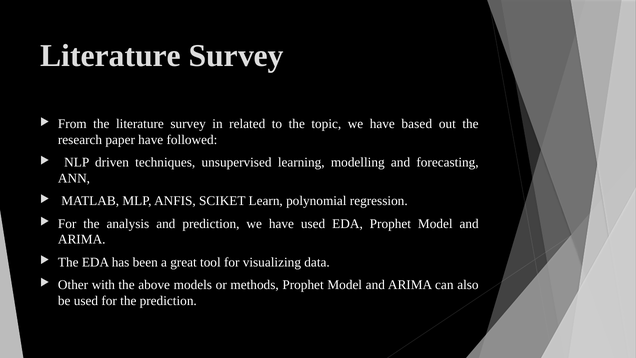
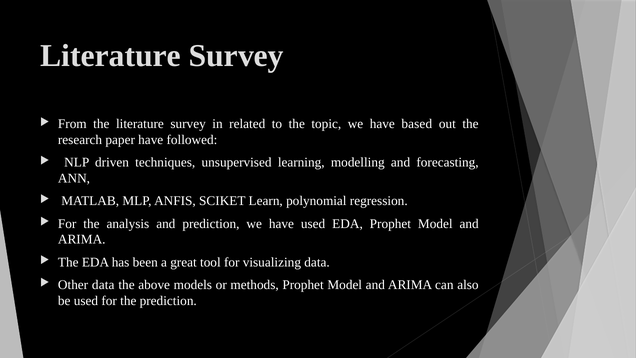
Other with: with -> data (103, 285)
